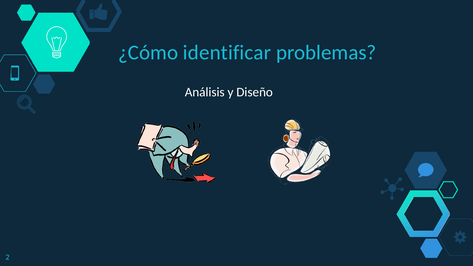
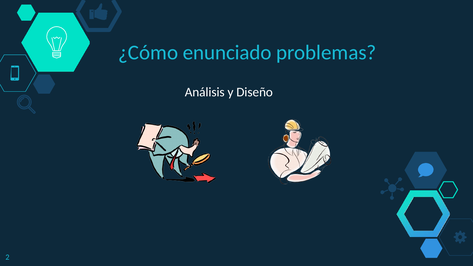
identificar: identificar -> enunciado (227, 53)
